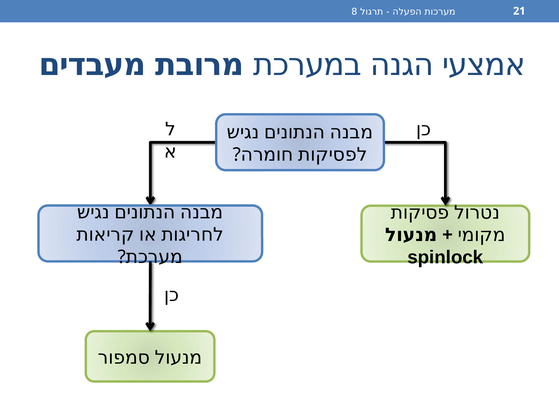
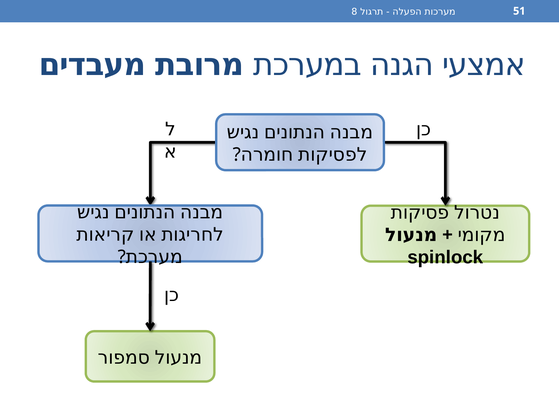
21: 21 -> 51 (519, 11)
